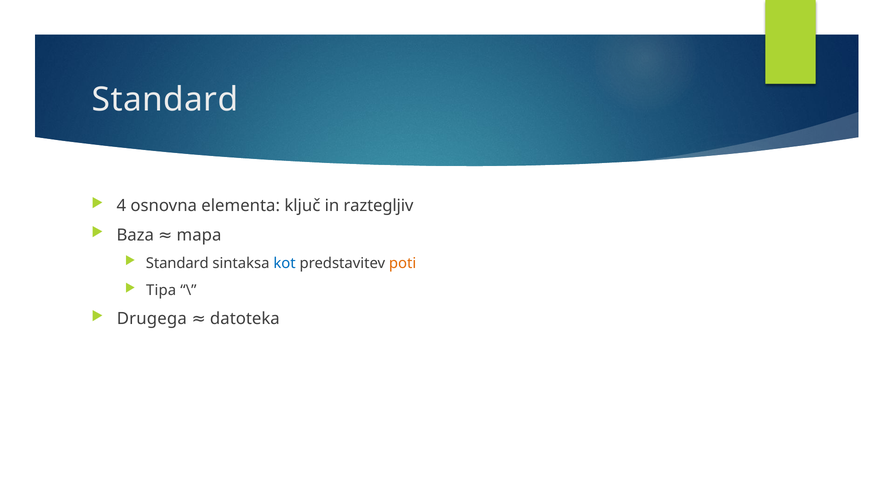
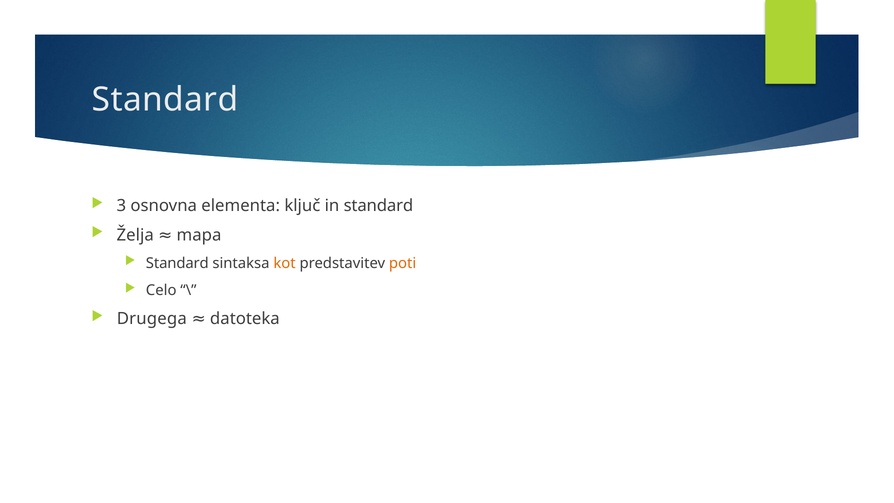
4: 4 -> 3 (121, 205)
in raztegljiv: raztegljiv -> standard (378, 205)
Baza: Baza -> Želja (135, 235)
kot colour: blue -> orange (285, 263)
Tipa: Tipa -> Celo (161, 290)
